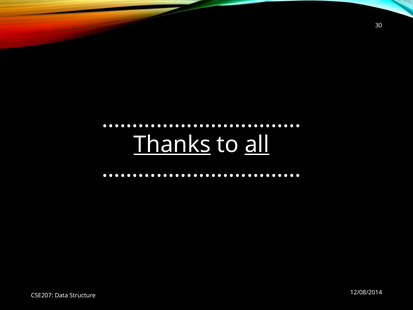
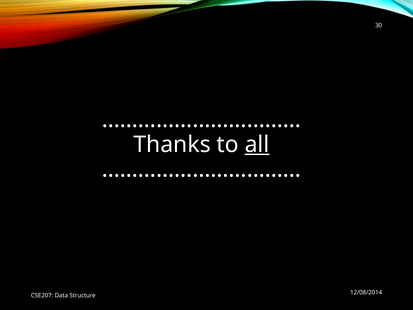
Thanks underline: present -> none (172, 144)
